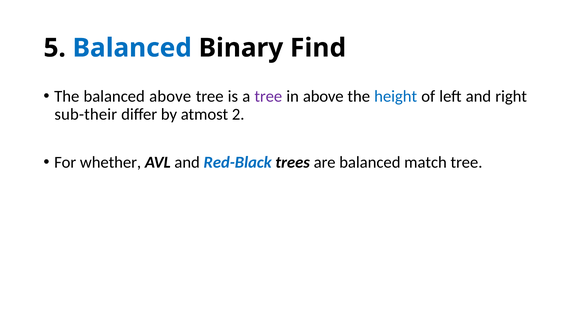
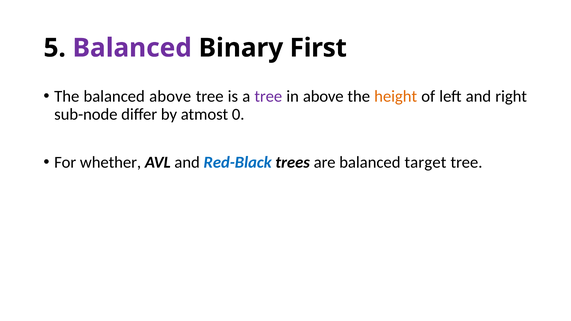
Balanced colour: blue -> purple (132, 48)
Find: Find -> First (318, 48)
height colour: blue -> orange (396, 97)
sub-their: sub-their -> sub-node (86, 115)
2: 2 -> 0 (238, 115)
match: match -> target (425, 162)
